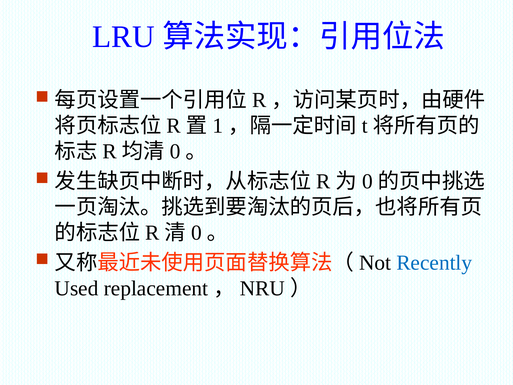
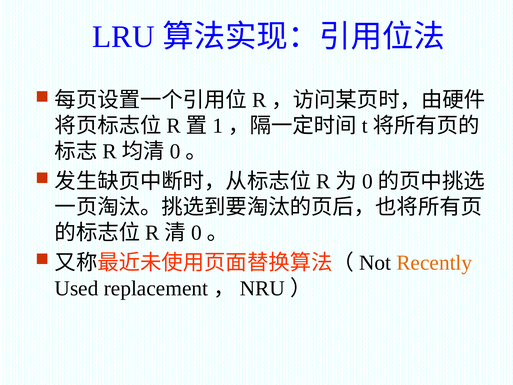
Recently colour: blue -> orange (434, 263)
